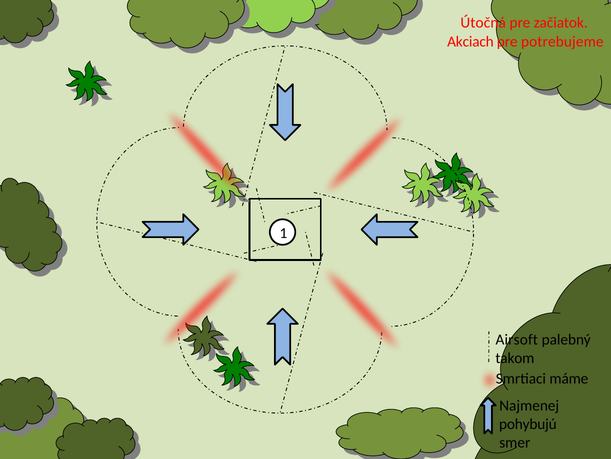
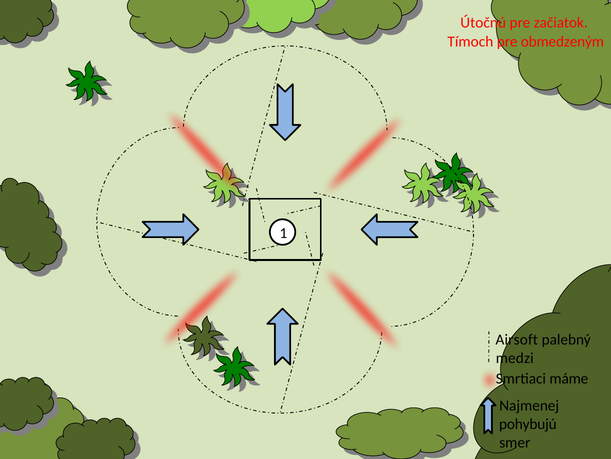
Útočná: Útočná -> Útočnú (483, 23)
Akciach: Akciach -> Tímoch (470, 42)
potrebujeme: potrebujeme -> obmedzeným (562, 42)
takom: takom -> medzi (515, 357)
